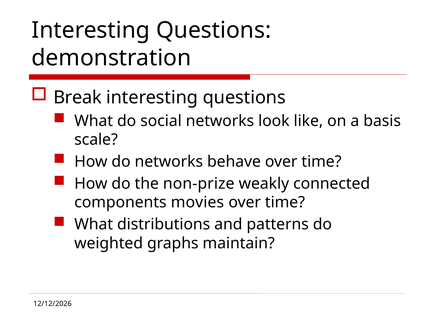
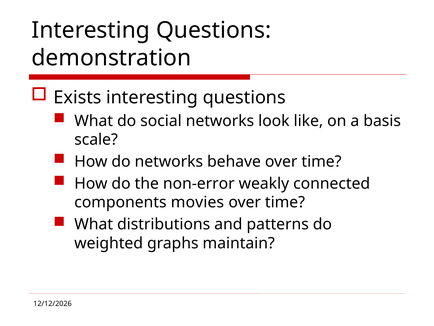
Break: Break -> Exists (78, 97)
non-prize: non-prize -> non-error (199, 183)
